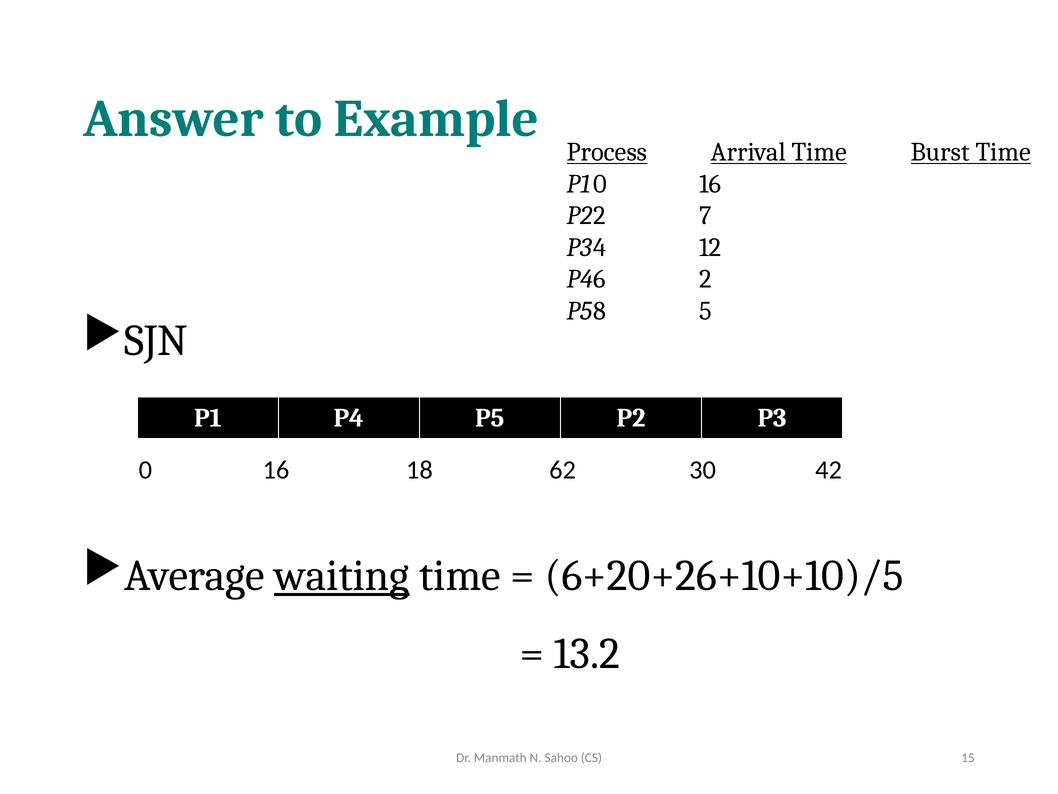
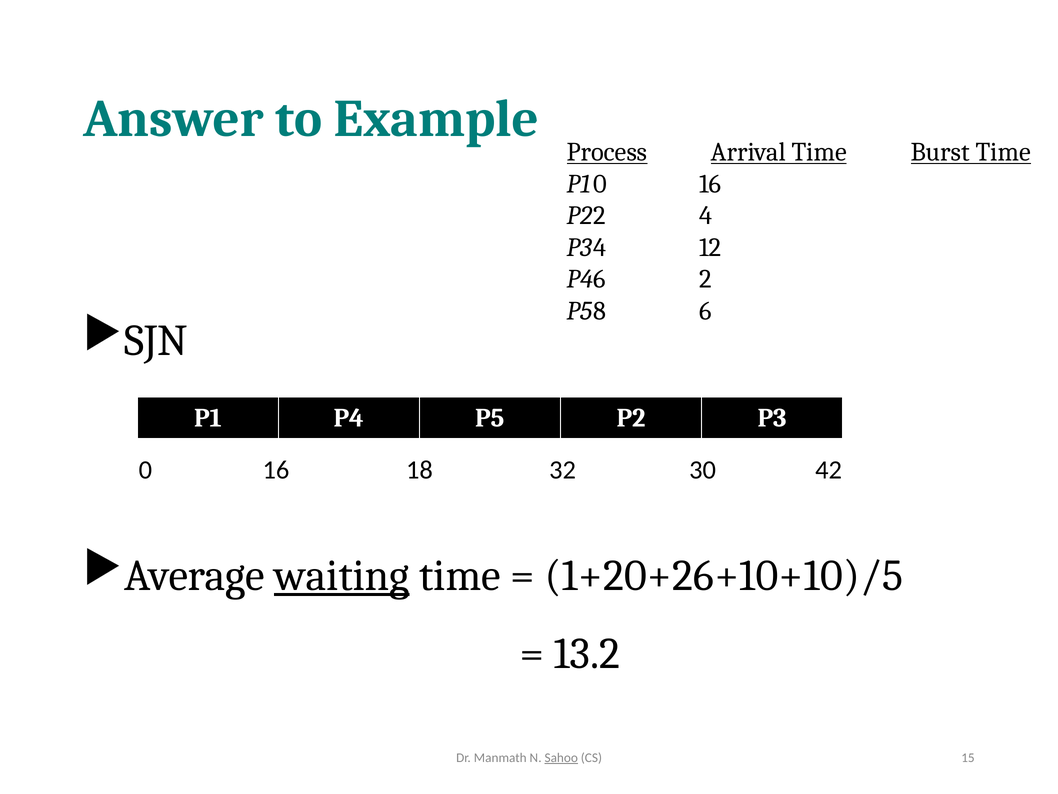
7: 7 -> 4 (706, 216)
5: 5 -> 6 (706, 311)
62: 62 -> 32 (563, 470)
6+20+26+10+10)/5: 6+20+26+10+10)/5 -> 1+20+26+10+10)/5 (724, 575)
Sahoo underline: none -> present (561, 757)
